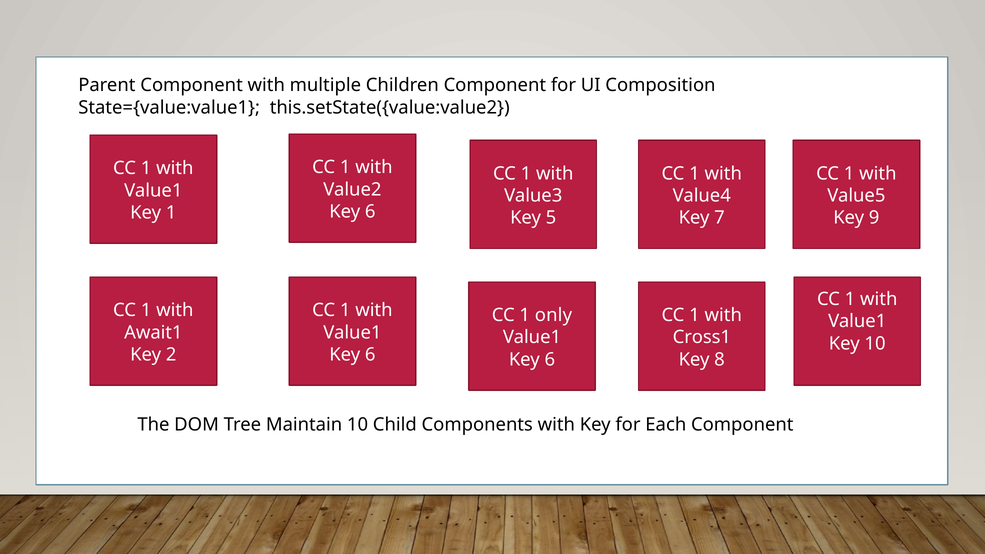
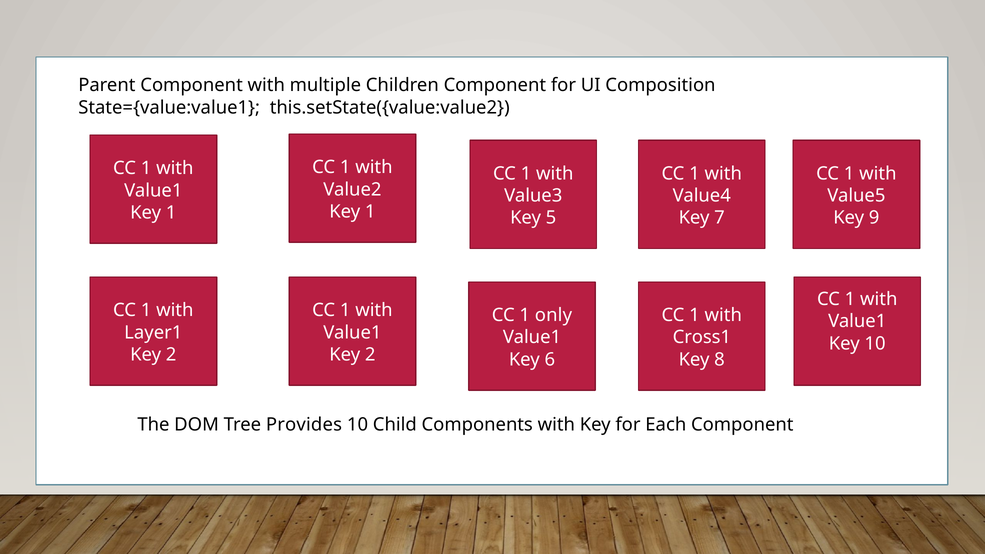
6: 6 -> 1 (370, 212)
Await1: Await1 -> Layer1 (153, 332)
6: 6 -> 2 (370, 355)
Maintain: Maintain -> Provides (304, 425)
